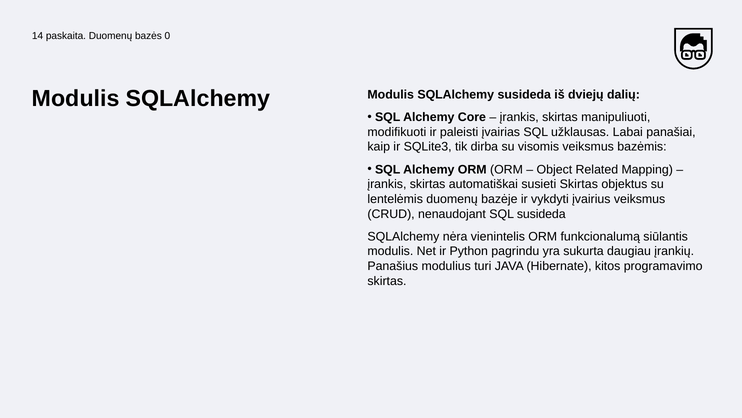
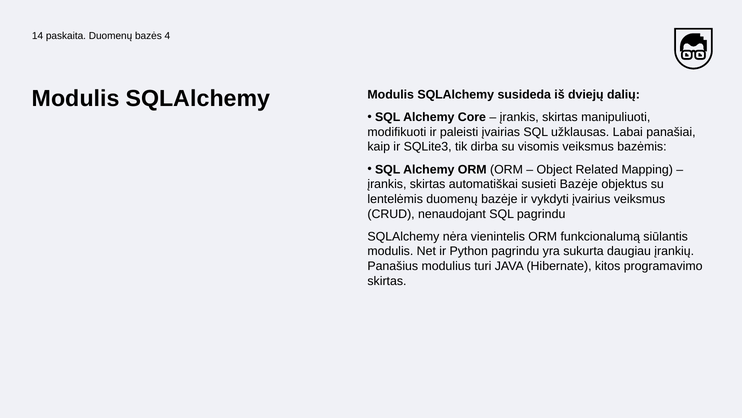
0: 0 -> 4 (167, 36)
susieti Skirtas: Skirtas -> Bazėje (579, 184)
SQL susideda: susideda -> pagrindu (541, 214)
